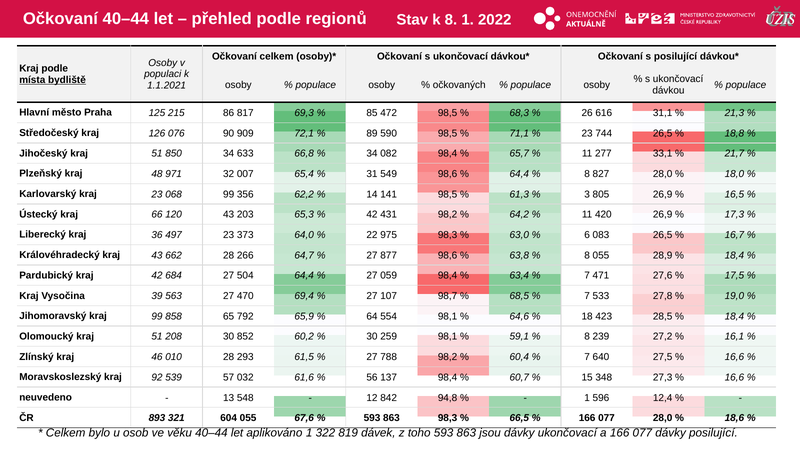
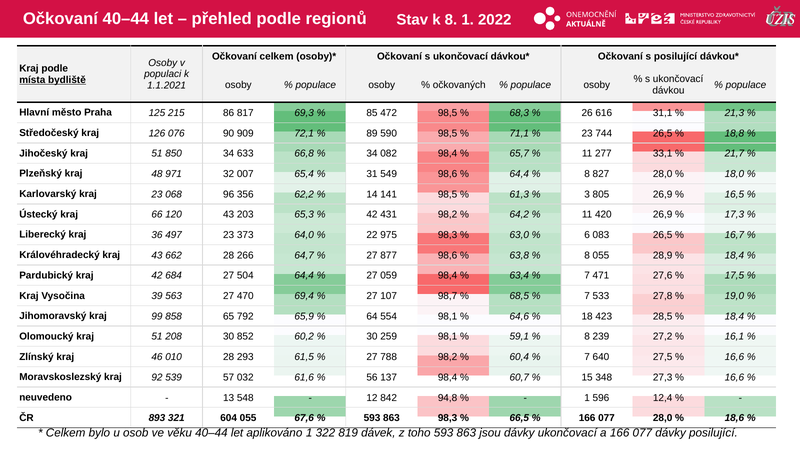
068 99: 99 -> 96 (229, 194)
